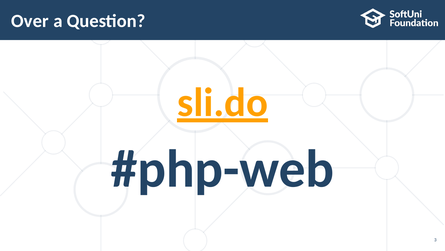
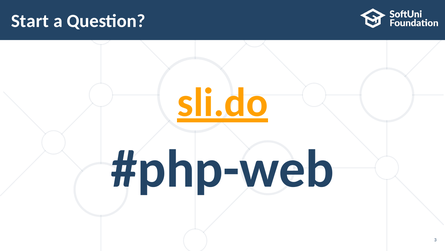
Over: Over -> Start (30, 21)
